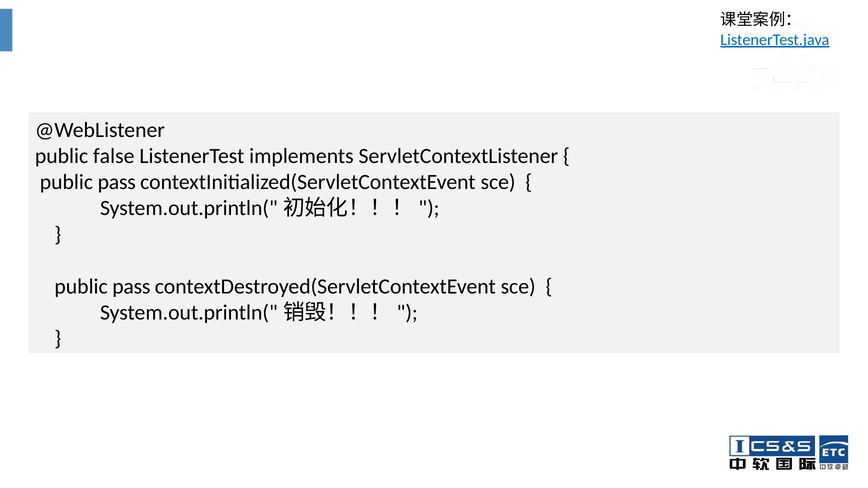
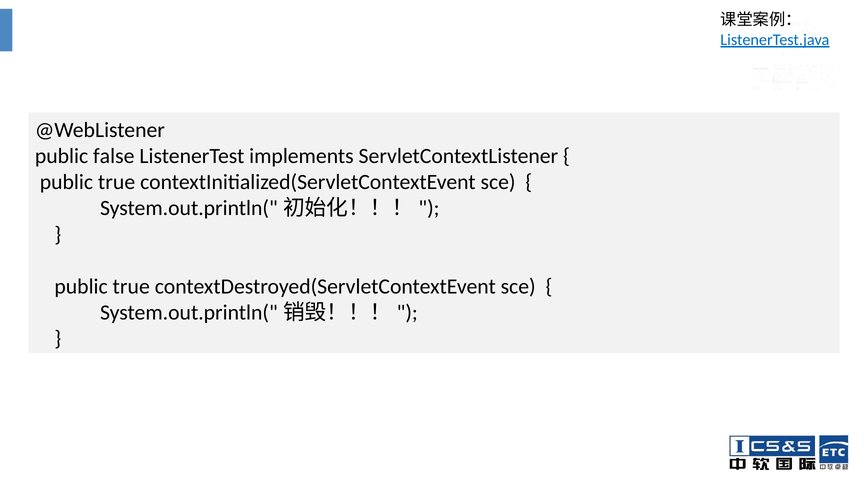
pass: pass -> true (117, 182)
pass: pass -> true (131, 287)
